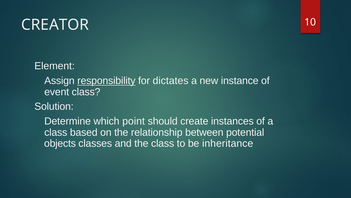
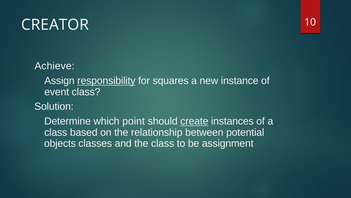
Element: Element -> Achieve (55, 66)
dictates: dictates -> squares (171, 81)
create underline: none -> present (194, 121)
inheritance: inheritance -> assignment (228, 143)
